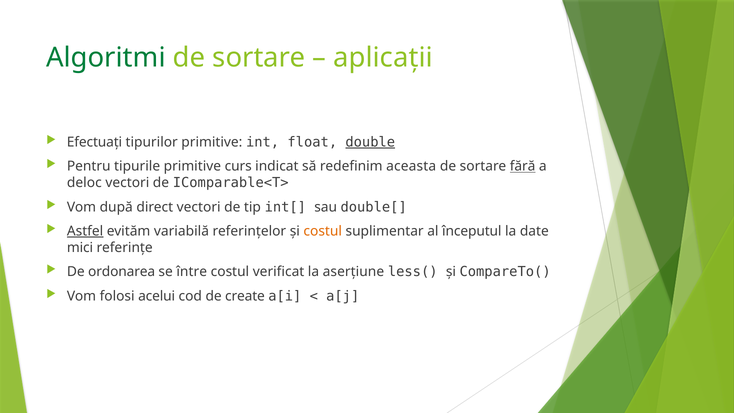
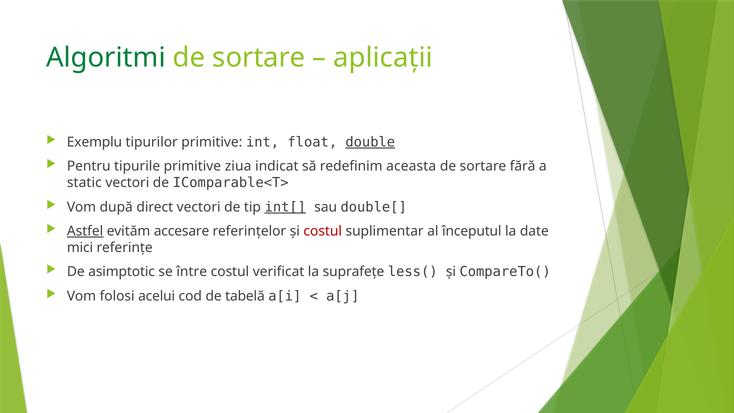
Efectuați: Efectuați -> Exemplu (94, 142)
curs: curs -> ziua (238, 166)
fără underline: present -> none (523, 166)
deloc: deloc -> static (84, 183)
int[ underline: none -> present (285, 207)
variabilă: variabilă -> accesare (182, 231)
costul colour: orange -> red (323, 231)
ordonarea: ordonarea -> asimptotic (122, 272)
aserțiune: aserțiune -> suprafețe (353, 272)
create: create -> tabelă (245, 296)
